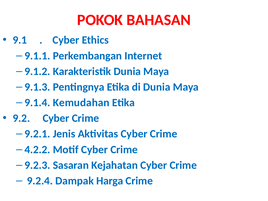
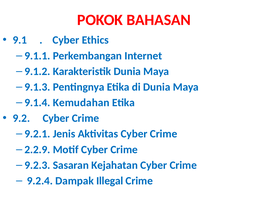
4.2.2: 4.2.2 -> 2.2.9 (37, 150)
Harga: Harga -> Illegal (110, 181)
